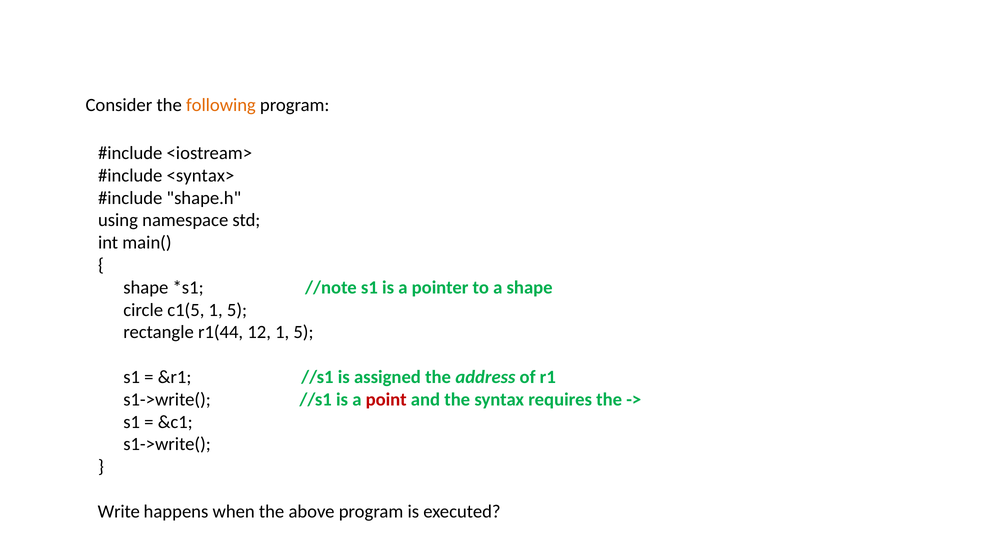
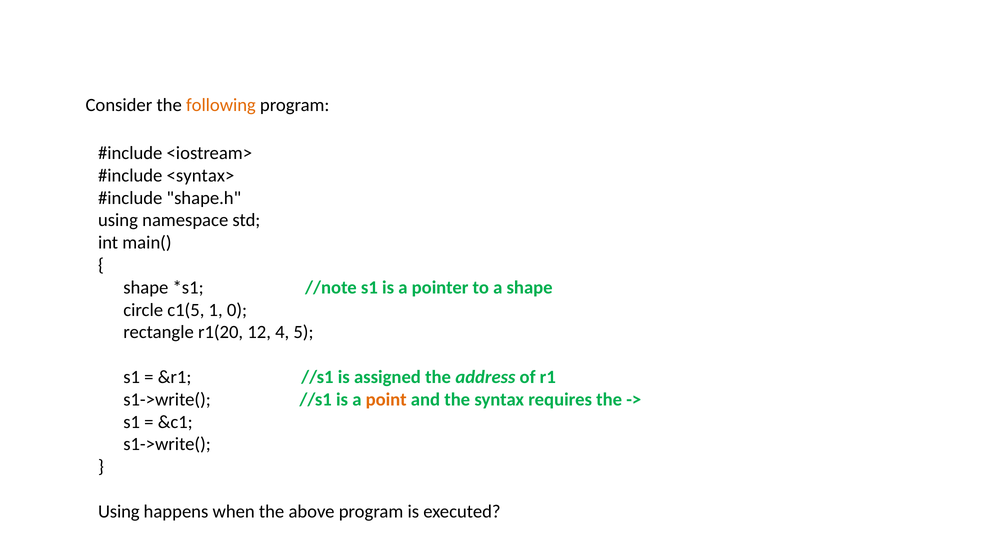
c1(5 1 5: 5 -> 0 (237, 310)
r1(44: r1(44 -> r1(20 (221, 332)
12 1: 1 -> 4 (282, 332)
point colour: red -> orange (386, 400)
Write: Write -> Using (119, 512)
